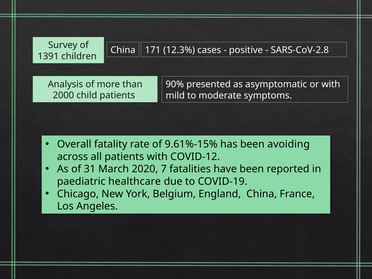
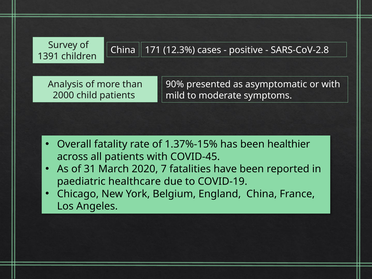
9.61%-15%: 9.61%-15% -> 1.37%-15% (191, 144)
avoiding: avoiding -> healthier (289, 144)
COVID-12: COVID-12 -> COVID-45 (195, 157)
